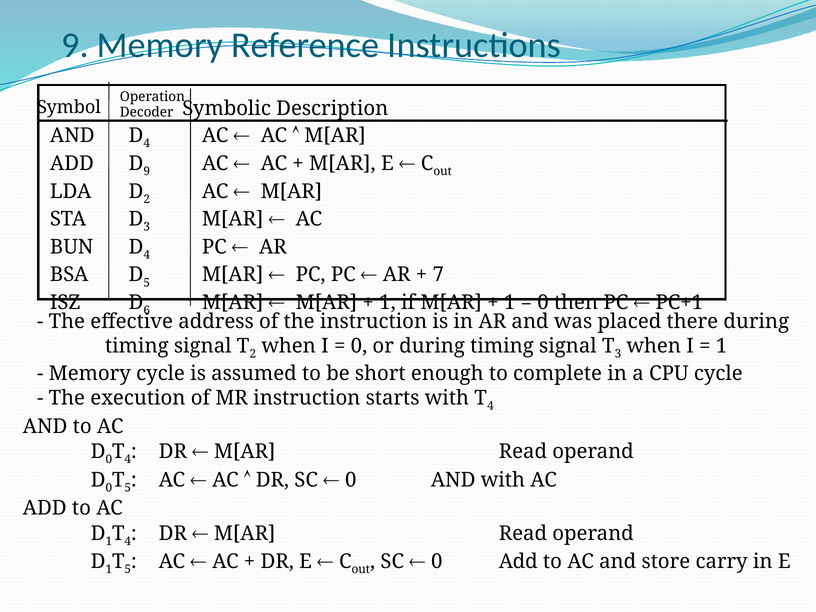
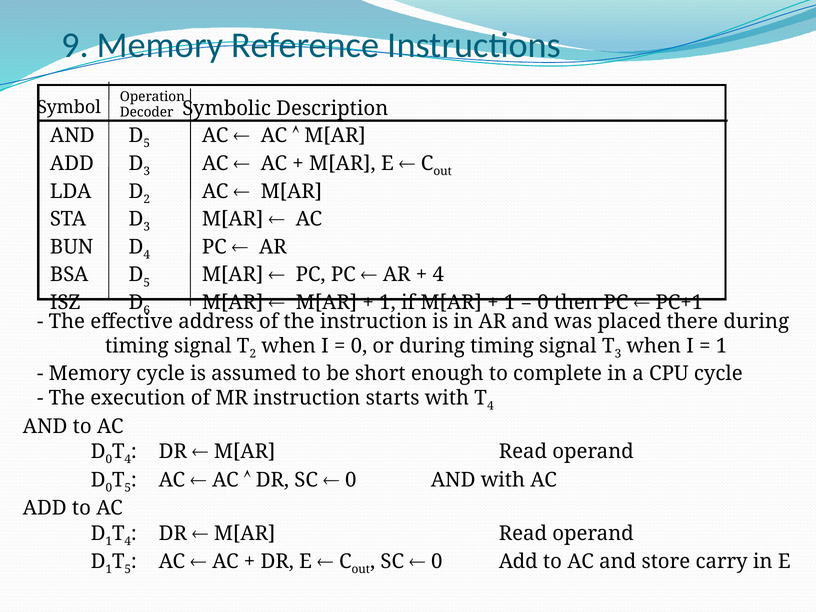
4: 4 -> 5 (147, 144)
9: 9 -> 3 (147, 171)
7: 7 -> 4 (438, 275)
